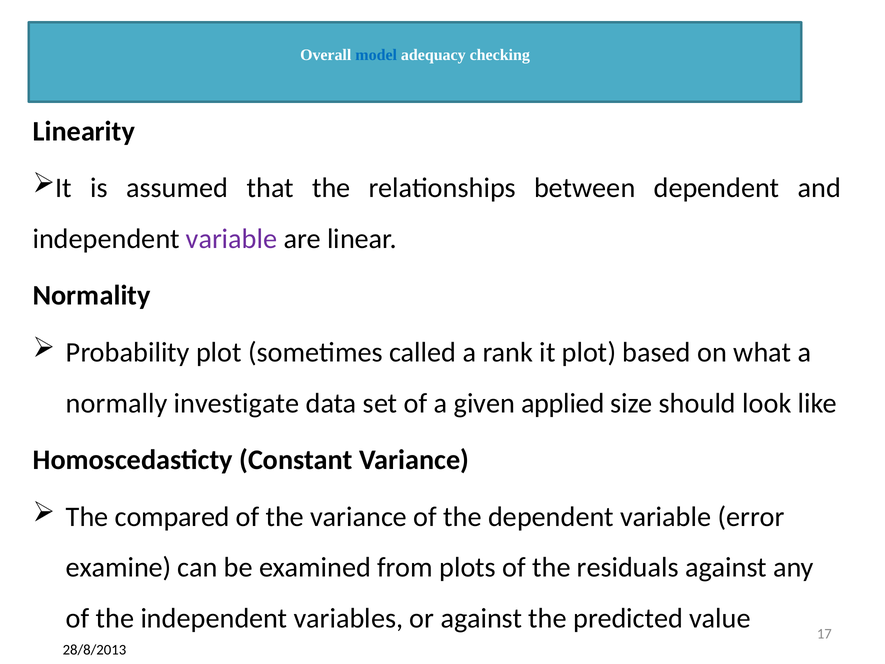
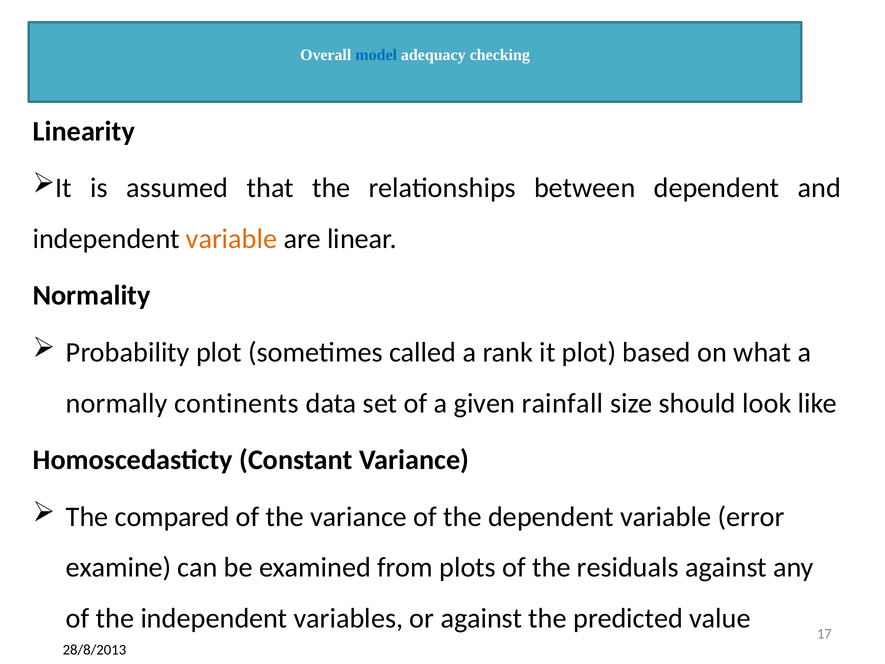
variable colour: purple -> orange (232, 239)
investigate: investigate -> continents (236, 403)
applied: applied -> rainfall (562, 403)
